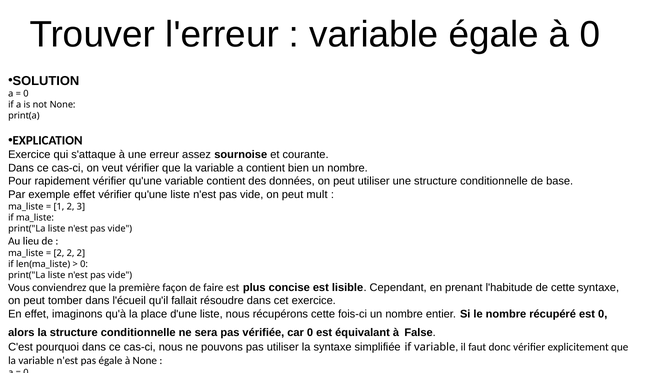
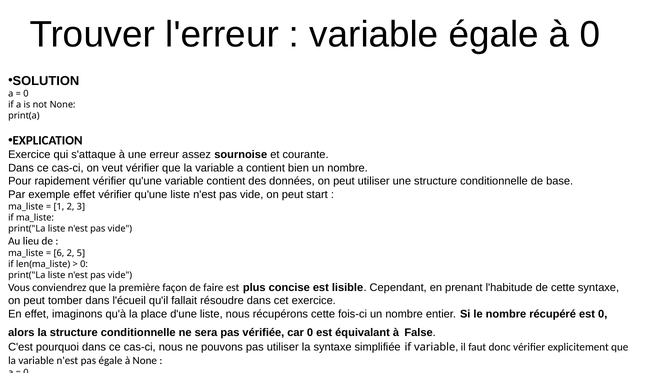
mult: mult -> start (317, 195)
2: 2 -> 6 (59, 253)
2: 2 -> 5 (81, 253)
